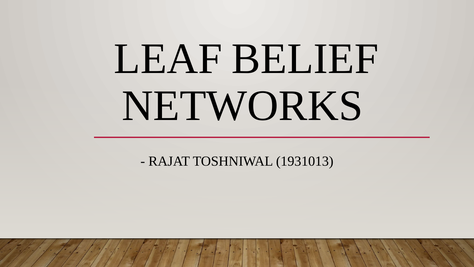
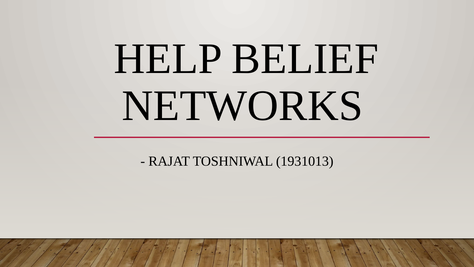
LEAF: LEAF -> HELP (168, 59)
